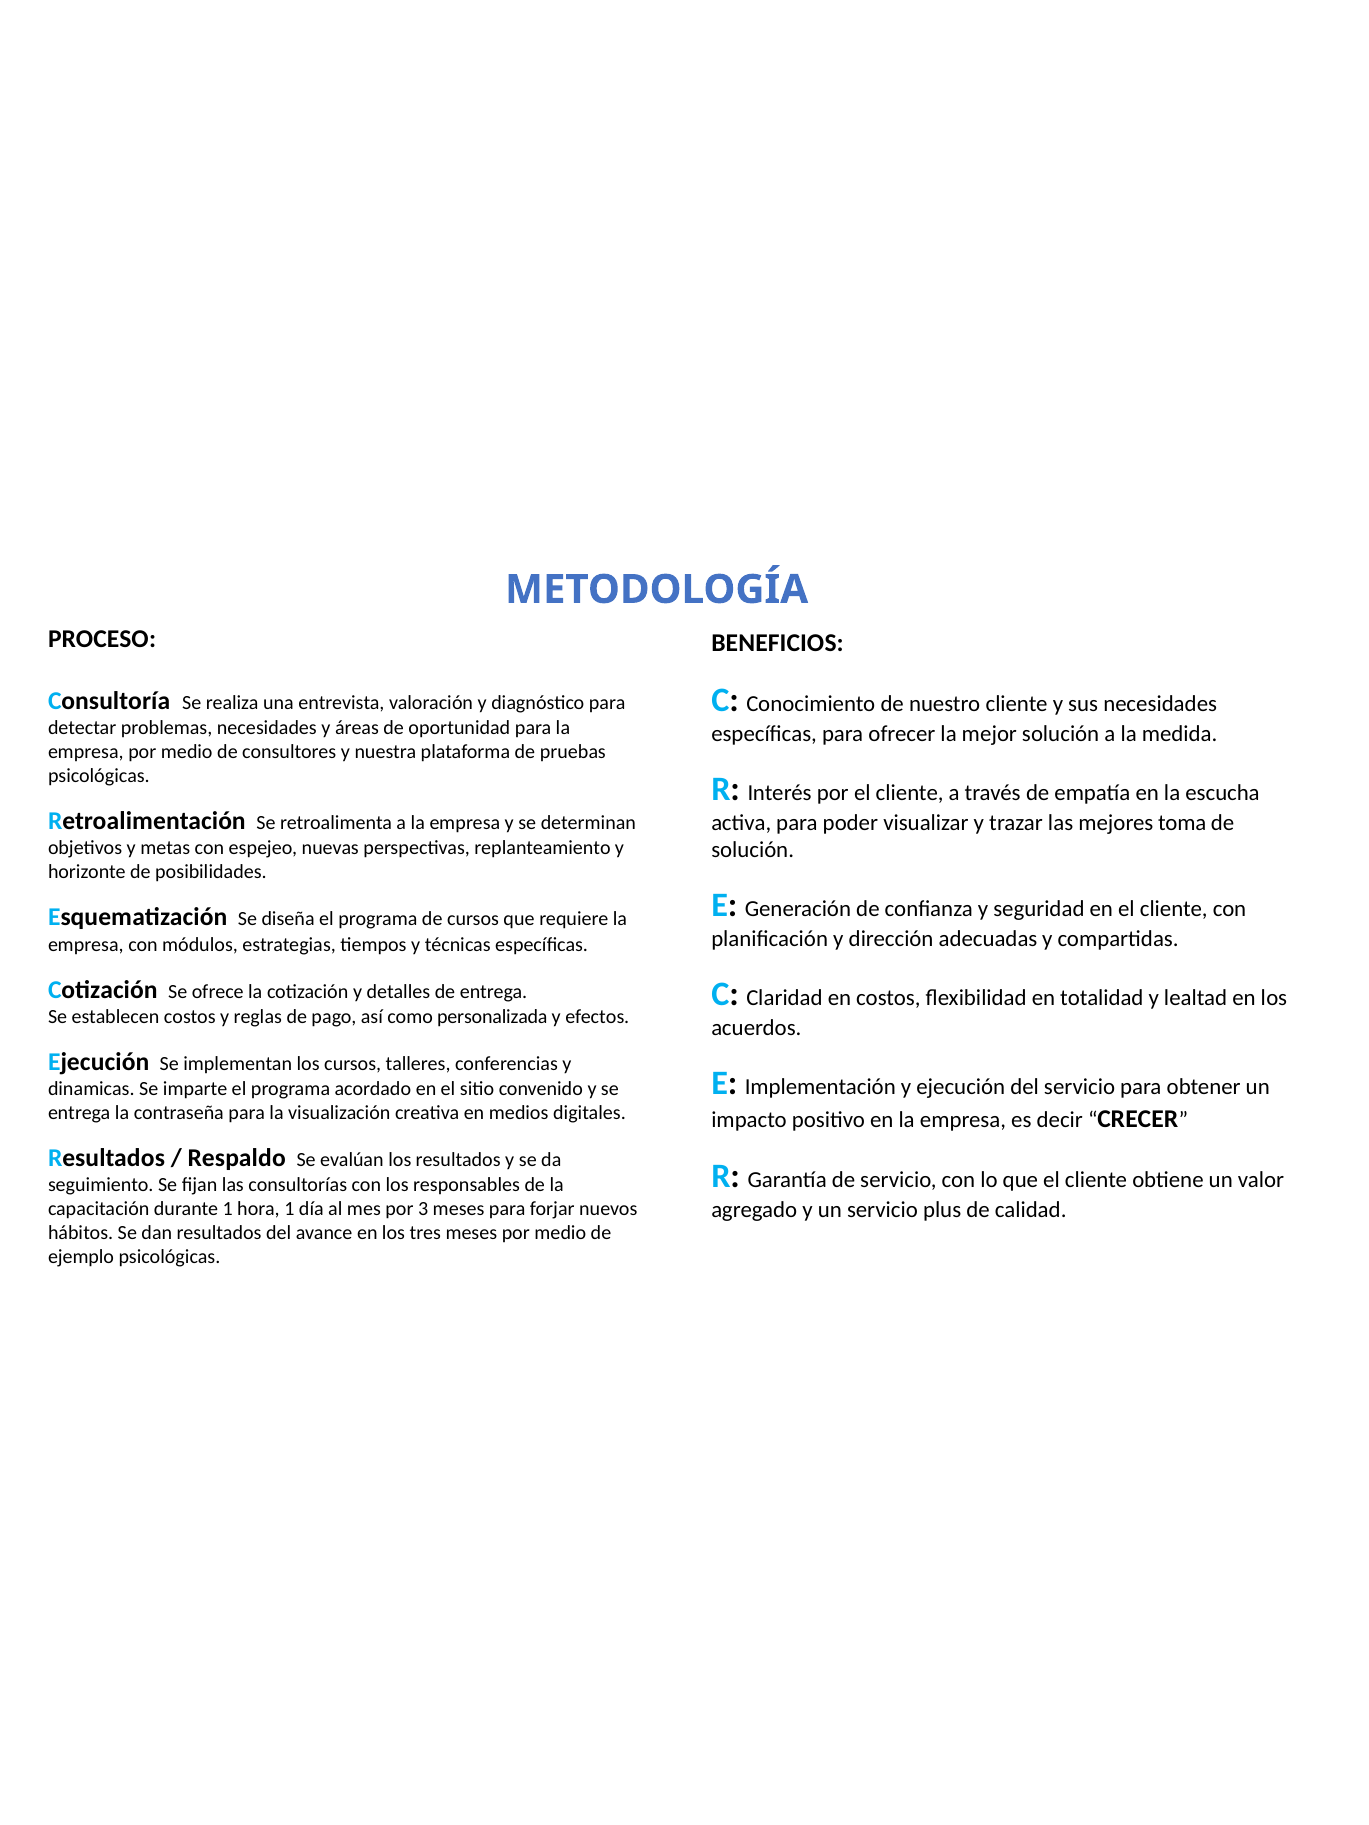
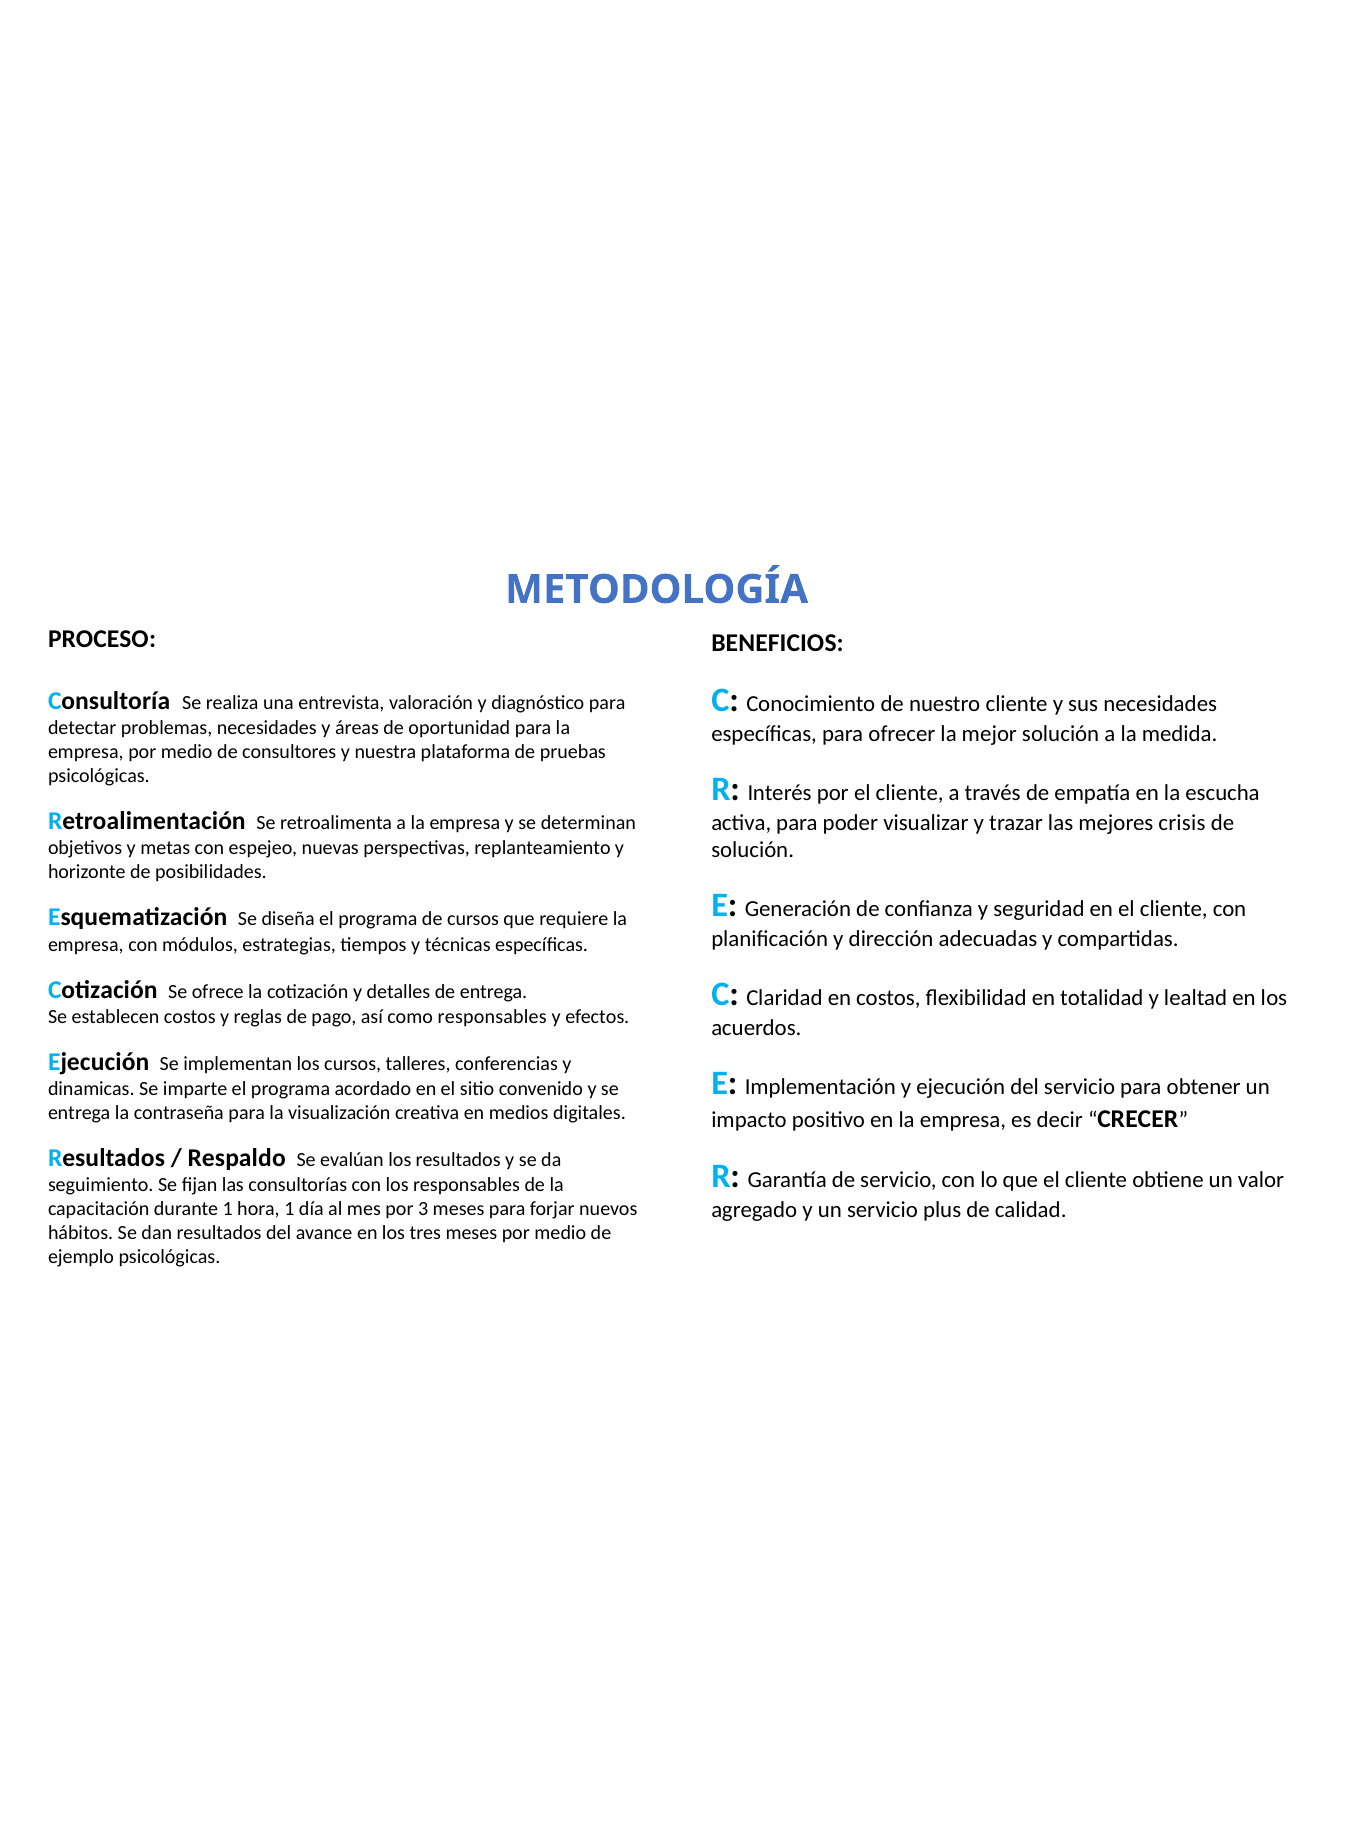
toma: toma -> crisis (1182, 823)
como personalizada: personalizada -> responsables (492, 1017)
